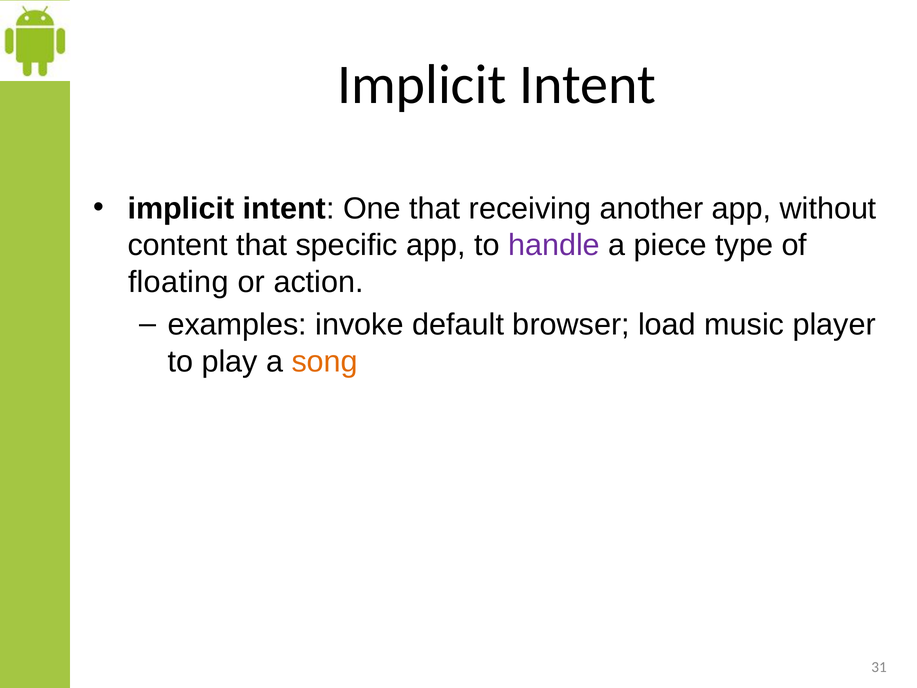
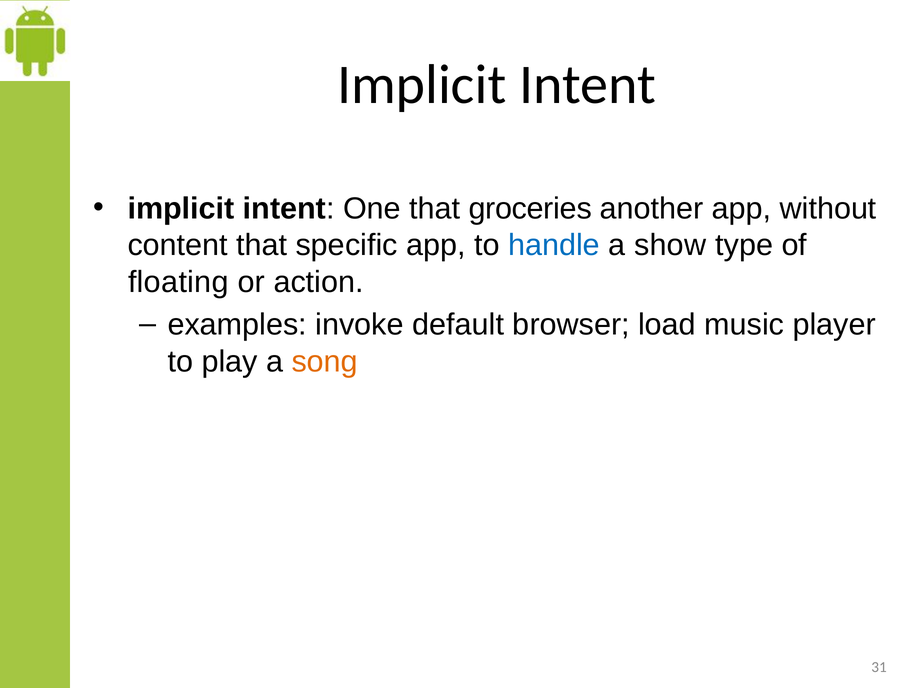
receiving: receiving -> groceries (530, 208)
handle colour: purple -> blue (554, 245)
piece: piece -> show (670, 245)
